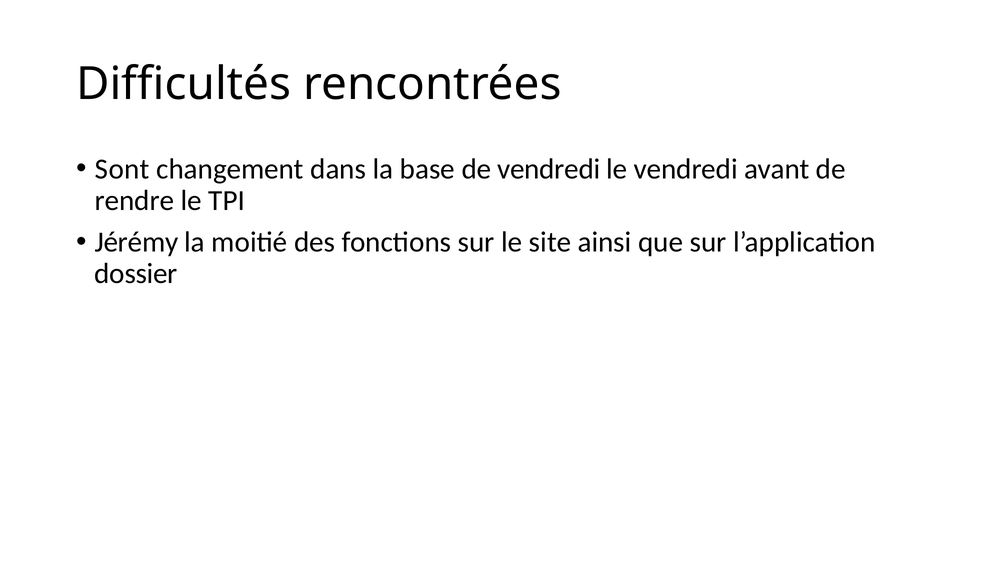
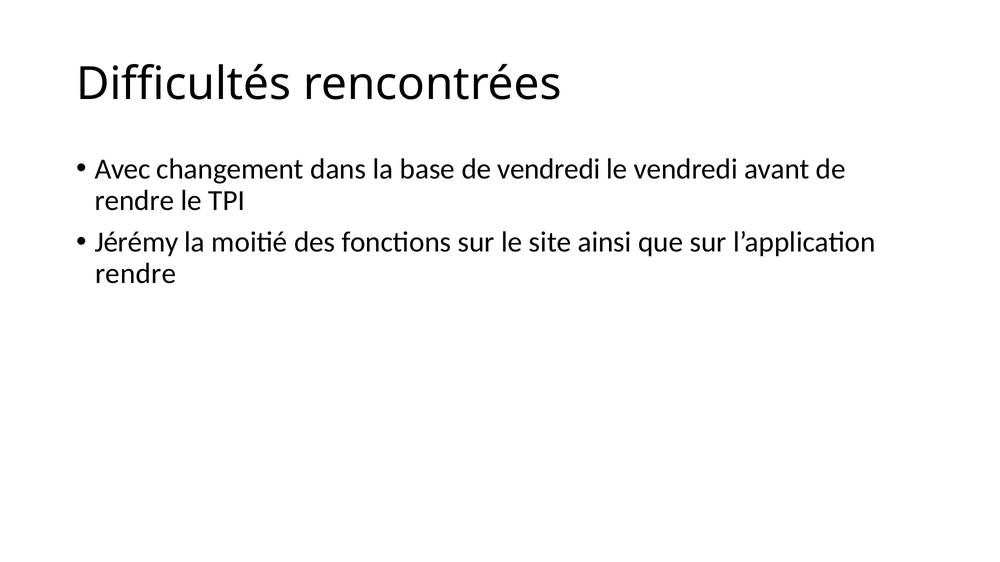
Sont: Sont -> Avec (123, 169)
dossier: dossier -> rendre (136, 274)
